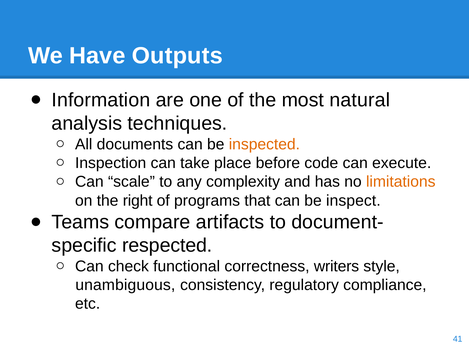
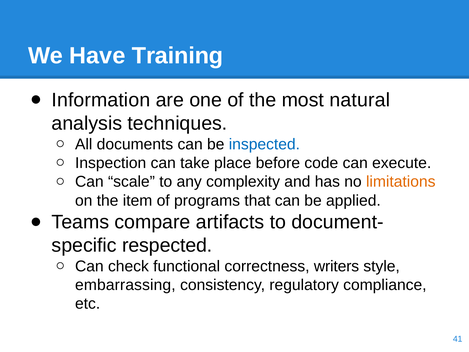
Outputs: Outputs -> Training (178, 56)
inspected colour: orange -> blue (264, 144)
right: right -> item (138, 200)
inspect: inspect -> applied (353, 200)
unambiguous: unambiguous -> embarrassing (125, 285)
